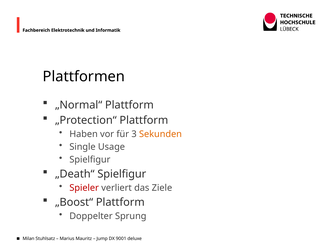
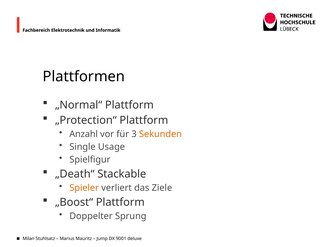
Haben: Haben -> Anzahl (84, 134)
„Death“ Spielfigur: Spielfigur -> Stackable (122, 174)
Spieler colour: red -> orange (84, 188)
